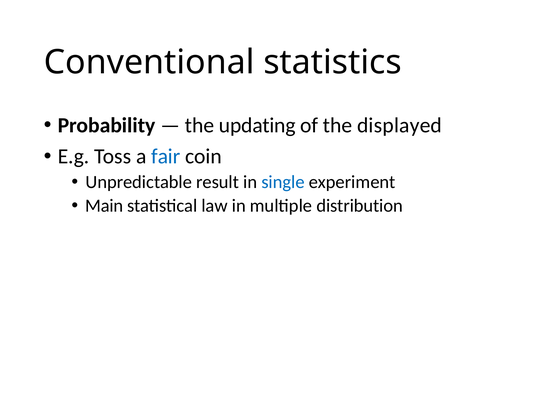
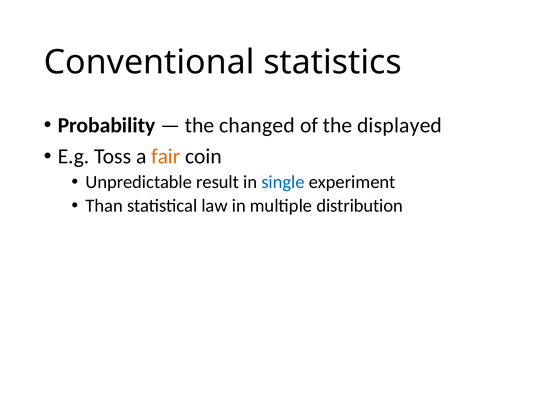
updating: updating -> changed (257, 125)
fair colour: blue -> orange (166, 156)
Main: Main -> Than (104, 206)
